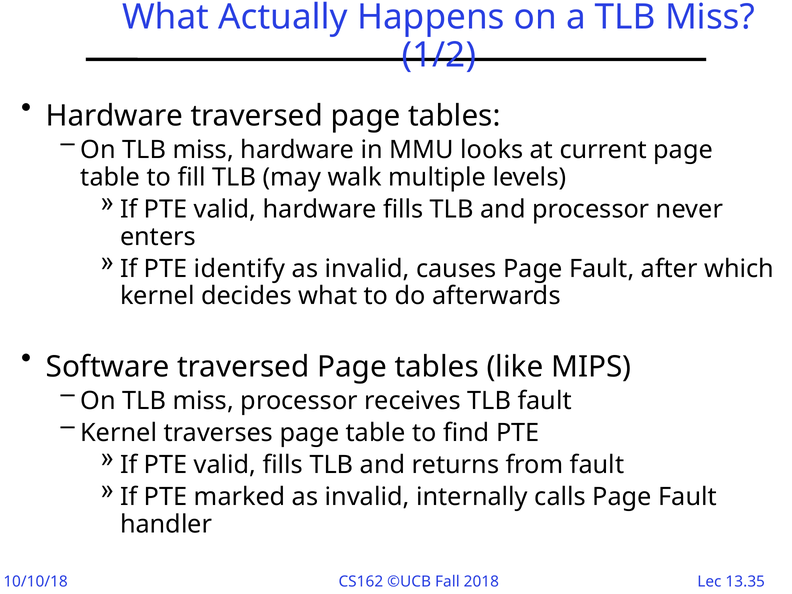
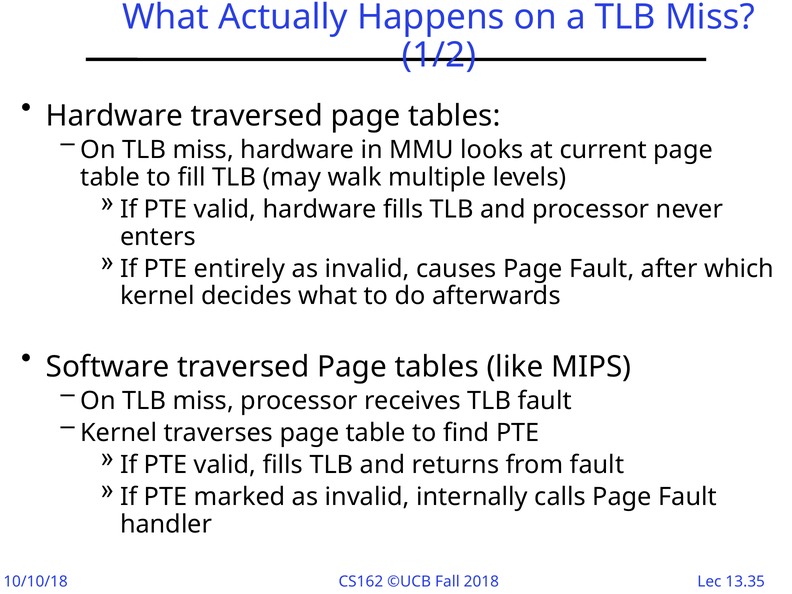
identify: identify -> entirely (239, 269)
